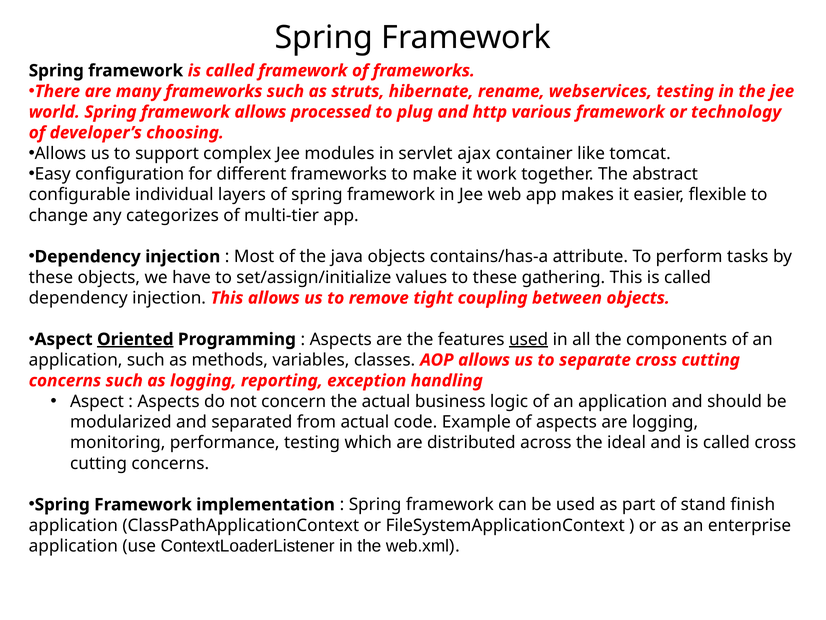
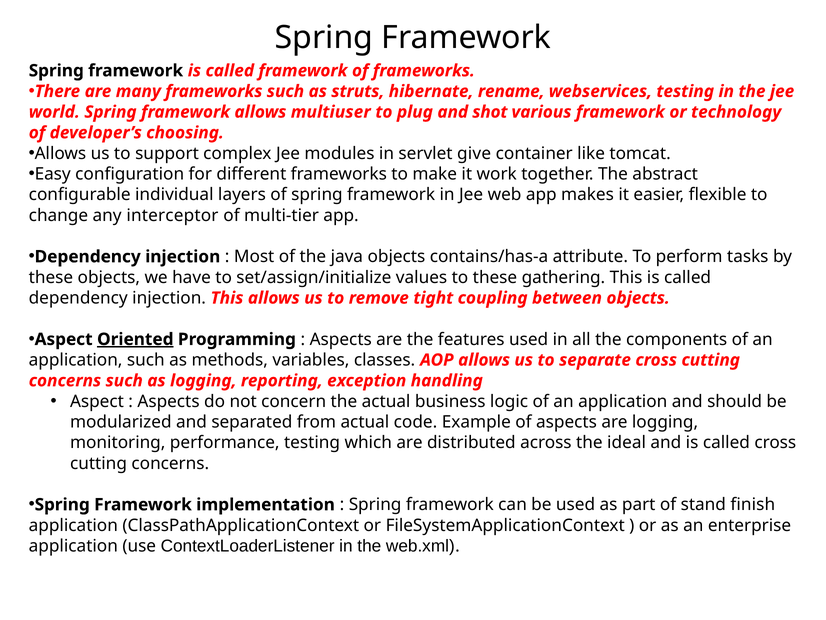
processed: processed -> multiuser (331, 112)
http: http -> shot (490, 112)
ajax: ajax -> give (474, 153)
categorizes: categorizes -> interceptor (172, 215)
used underline: present -> none (529, 339)
